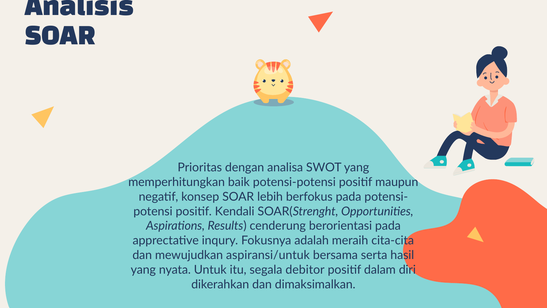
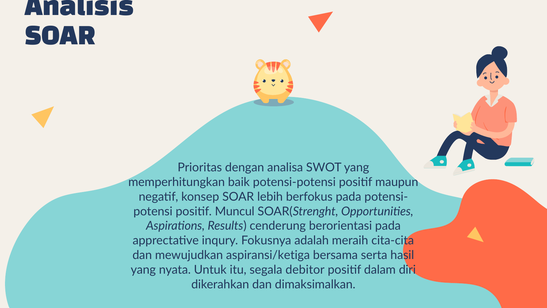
Kendali: Kendali -> Muncul (235, 211)
aspiransi/untuk: aspiransi/untuk -> aspiransi/ketiga (268, 255)
